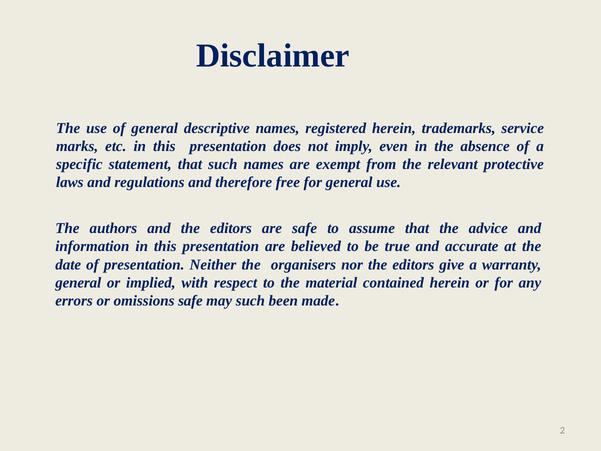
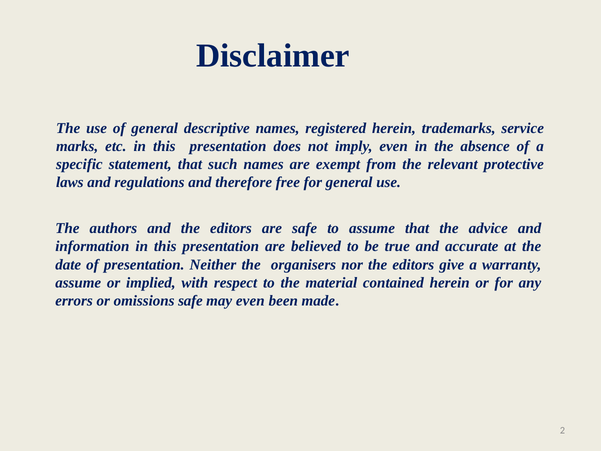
general: general -> assume (78, 282)
may such: such -> even (250, 300)
